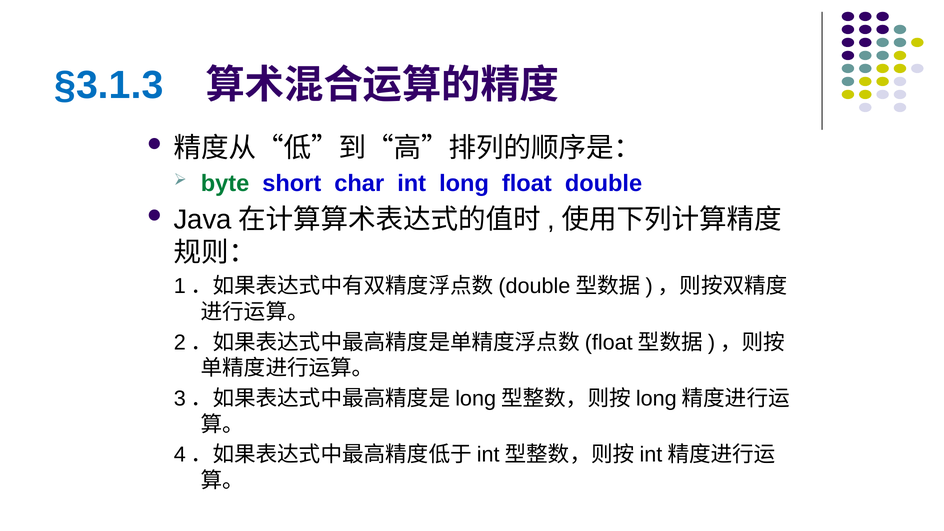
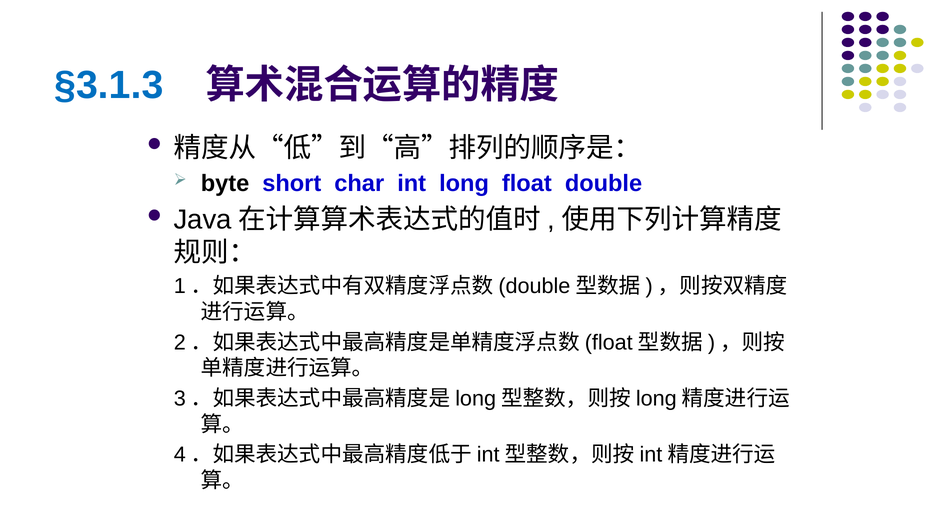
byte colour: green -> black (225, 183)
